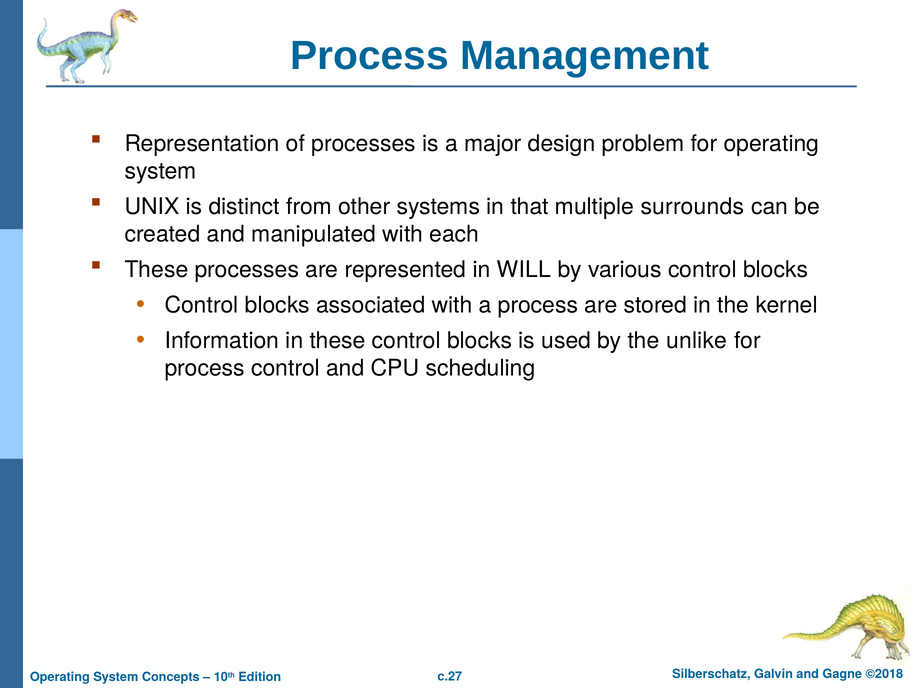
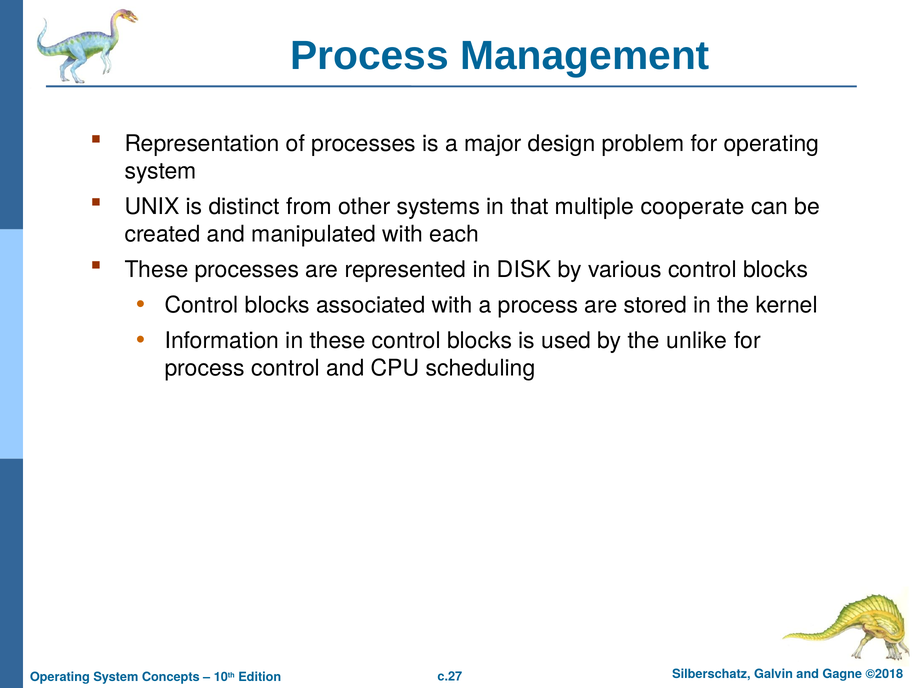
surrounds: surrounds -> cooperate (692, 207)
WILL: WILL -> DISK (524, 270)
